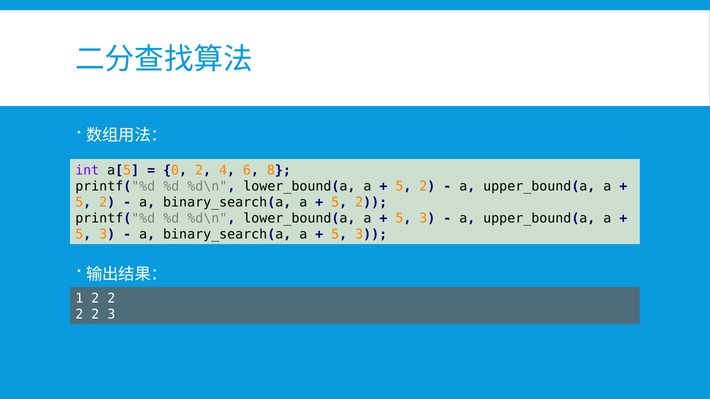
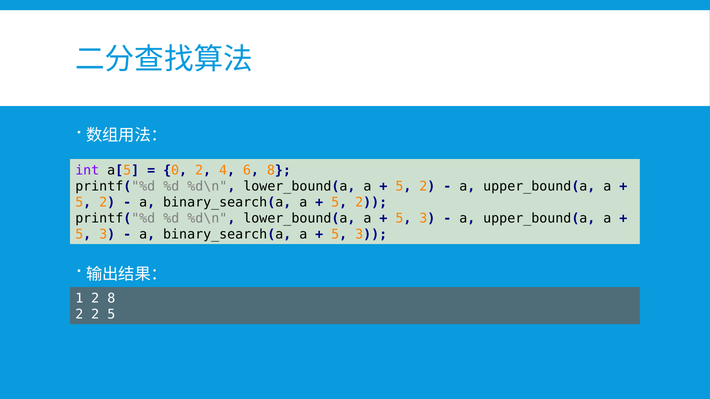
1 2 2: 2 -> 8 (111, 299)
2 3: 3 -> 5 (111, 315)
